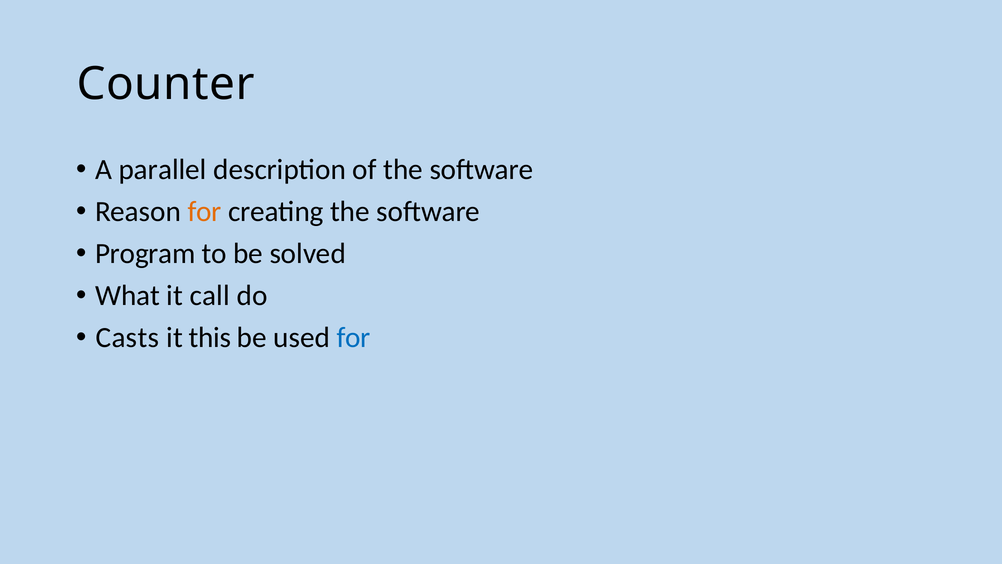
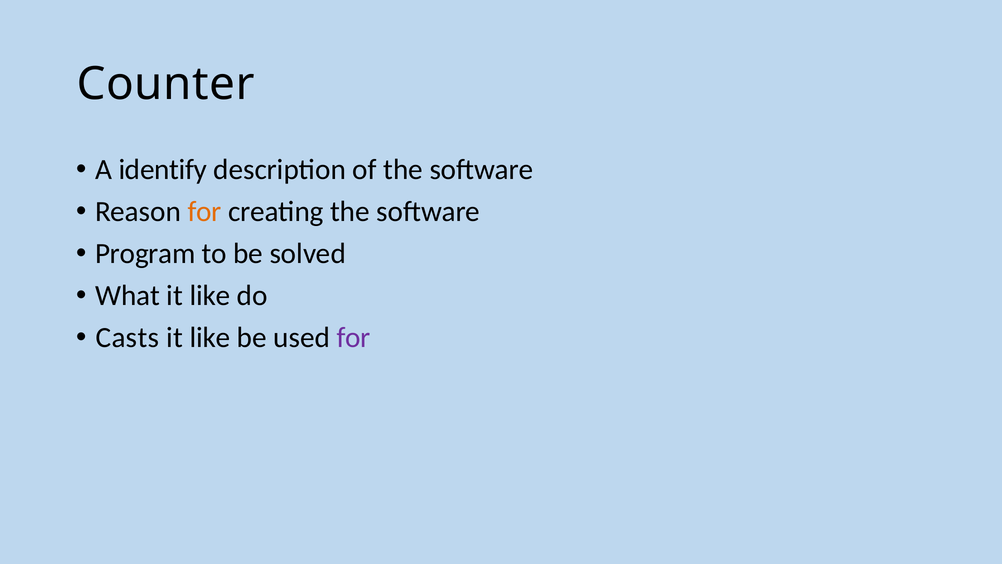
parallel: parallel -> identify (163, 169)
What it call: call -> like (210, 295)
this: this -> like (210, 337)
for colour: blue -> purple (354, 337)
